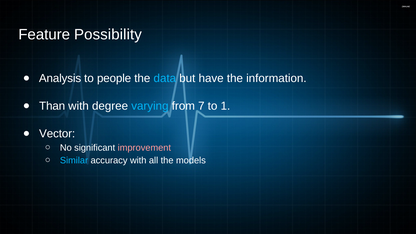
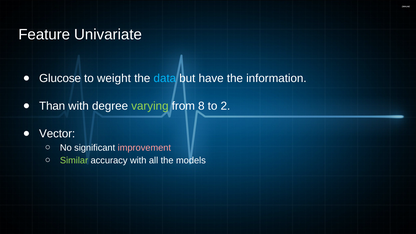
Possibility: Possibility -> Univariate (108, 34)
Analysis: Analysis -> Glucose (60, 78)
people: people -> weight (114, 78)
varying colour: light blue -> light green (150, 106)
7: 7 -> 8 (201, 106)
1: 1 -> 2 (225, 106)
Similar colour: light blue -> light green (74, 160)
